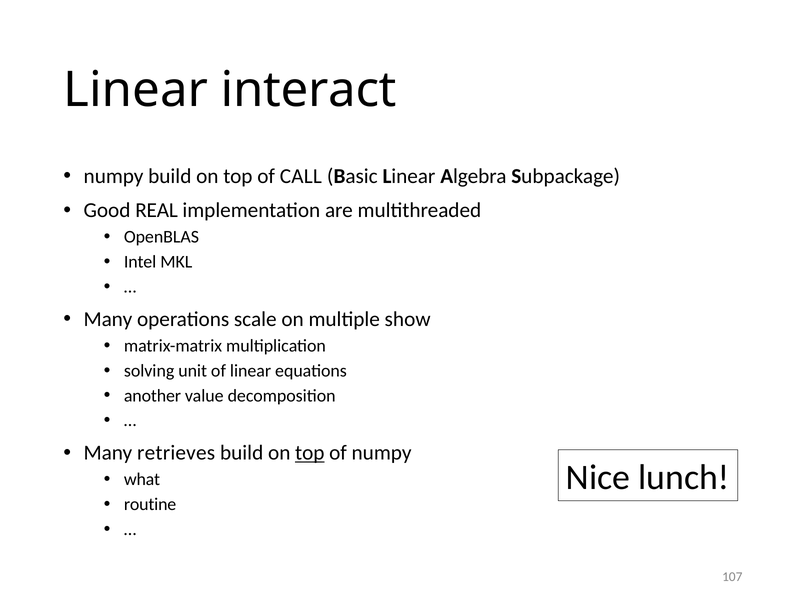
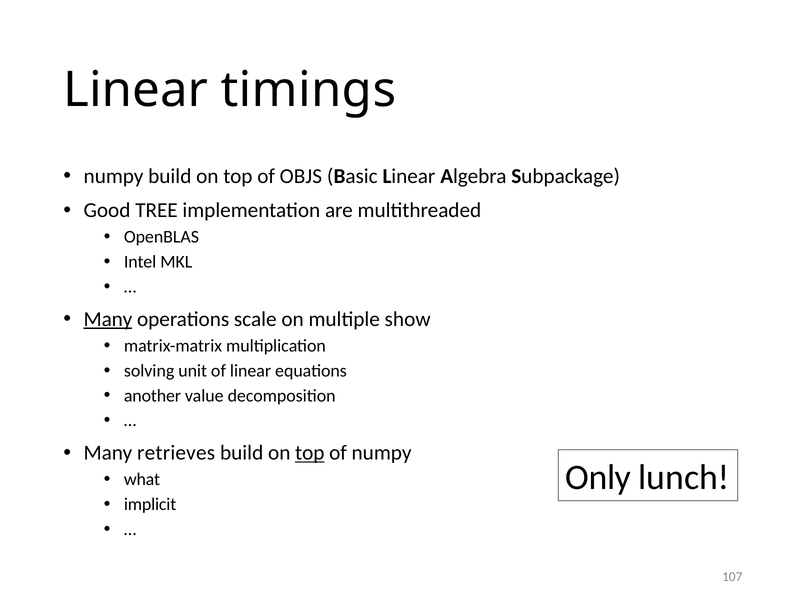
interact: interact -> timings (309, 90)
CALL: CALL -> OBJS (301, 176)
REAL: REAL -> TREE (156, 210)
Many underline: none -> present (108, 319)
Nice: Nice -> Only (598, 478)
routine: routine -> implicit (150, 505)
